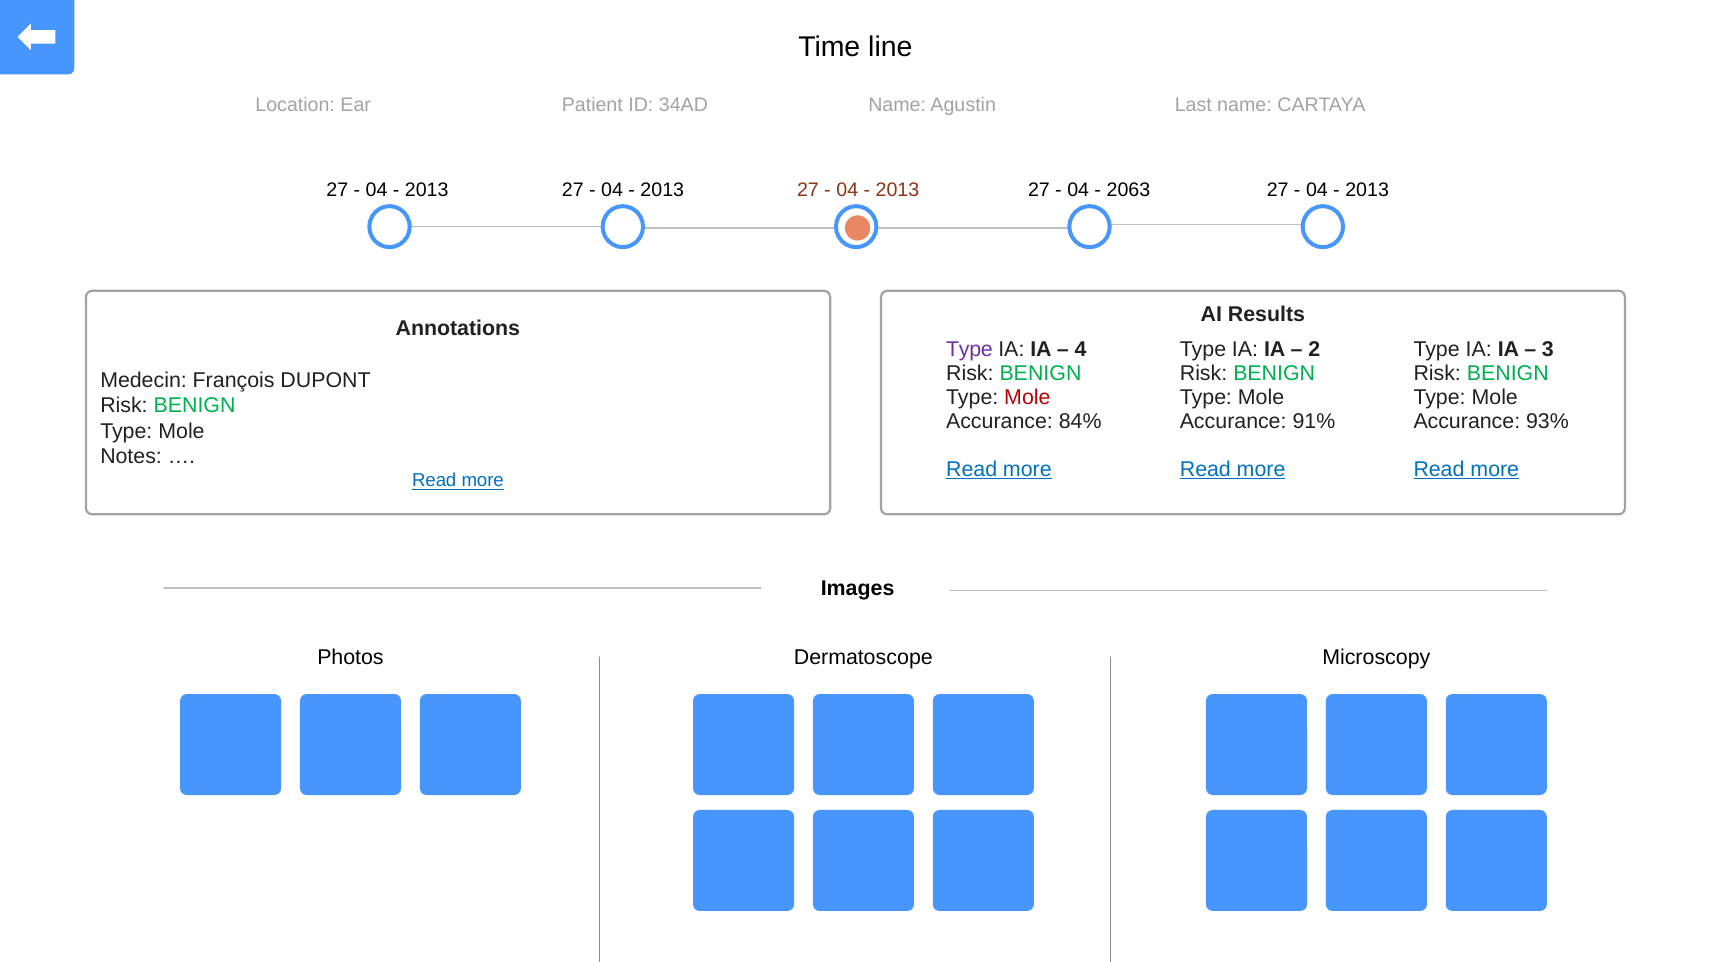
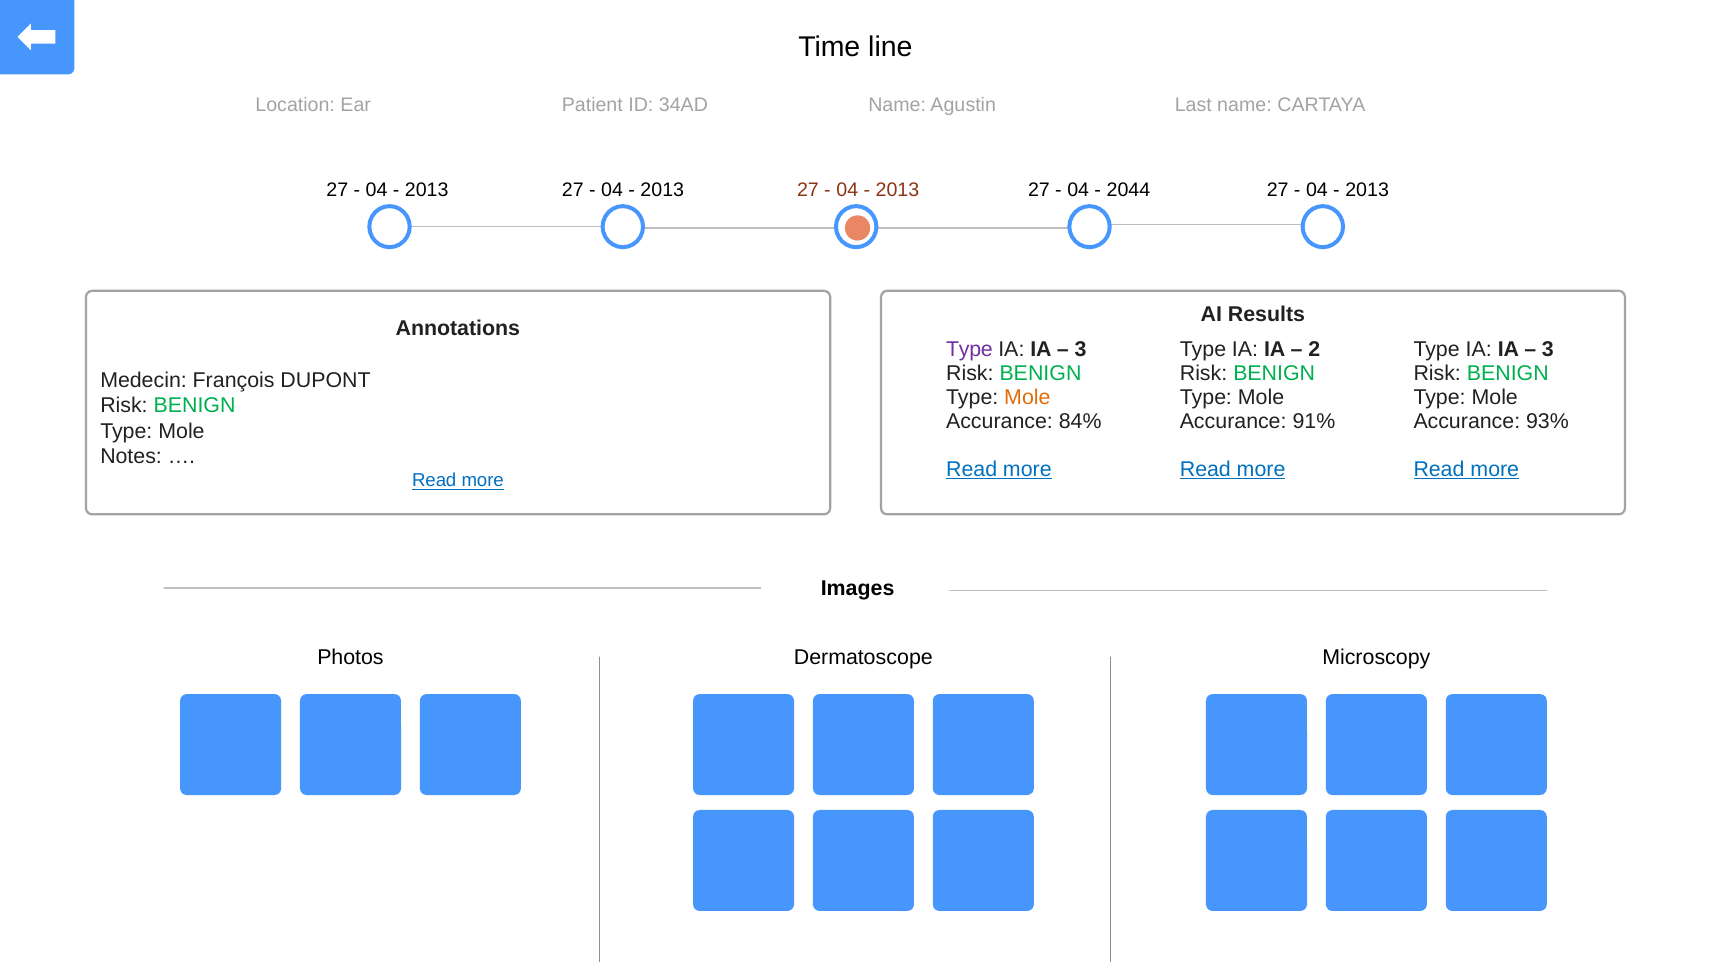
2063: 2063 -> 2044 (1128, 190)
4: 4 -> 3 (1081, 350)
Mole colour: red -> orange (1027, 398)
